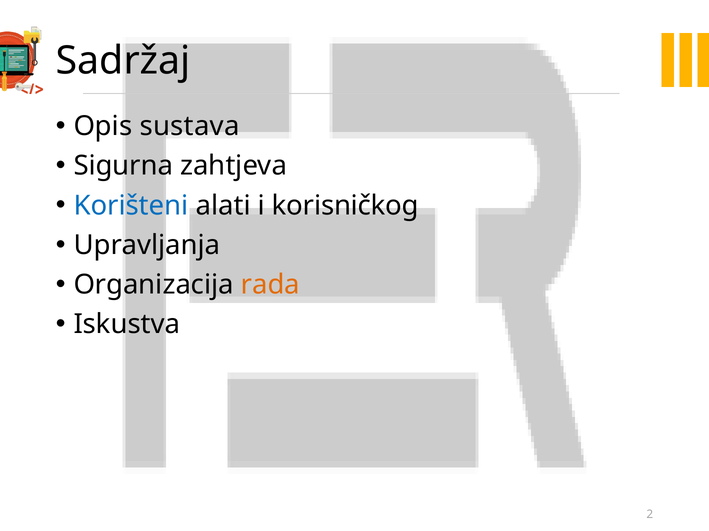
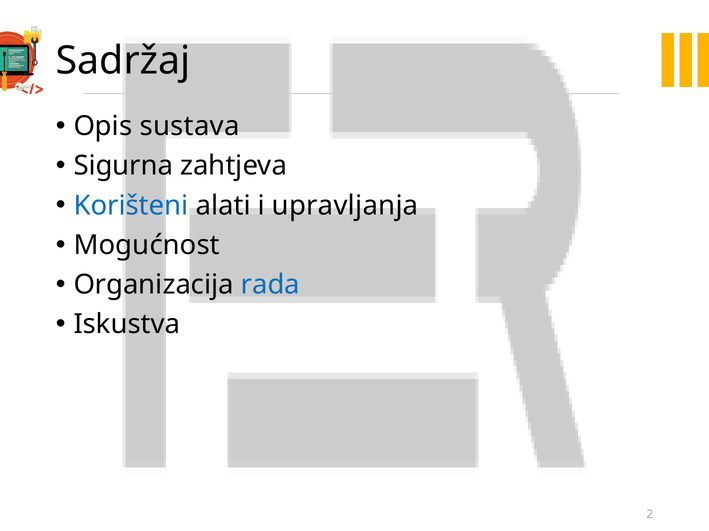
korisničkog: korisničkog -> upravljanja (345, 206)
Upravljanja: Upravljanja -> Mogućnost (147, 245)
rada colour: orange -> blue (270, 285)
